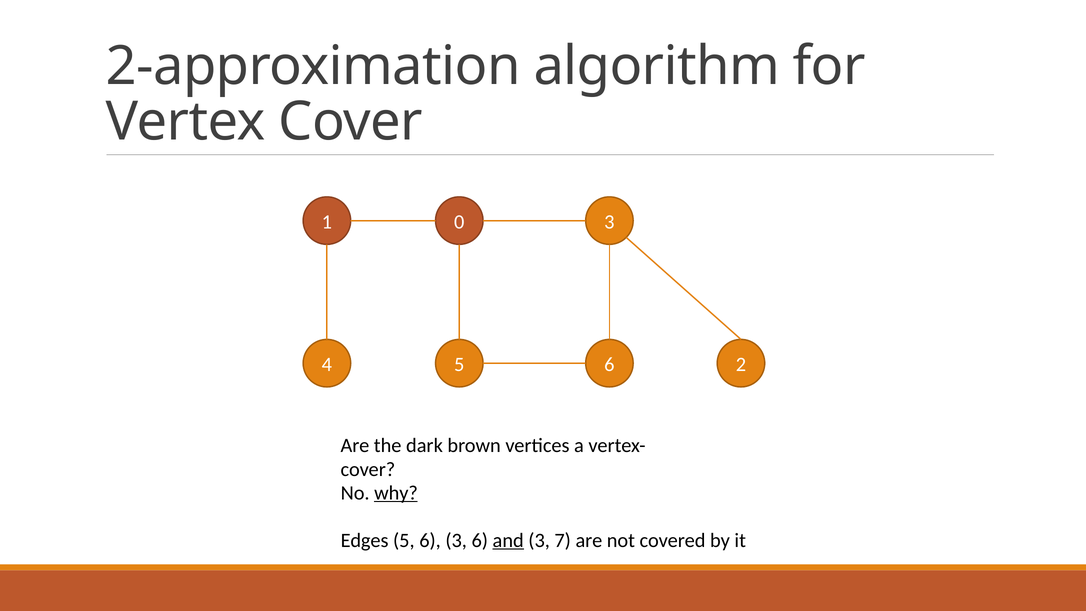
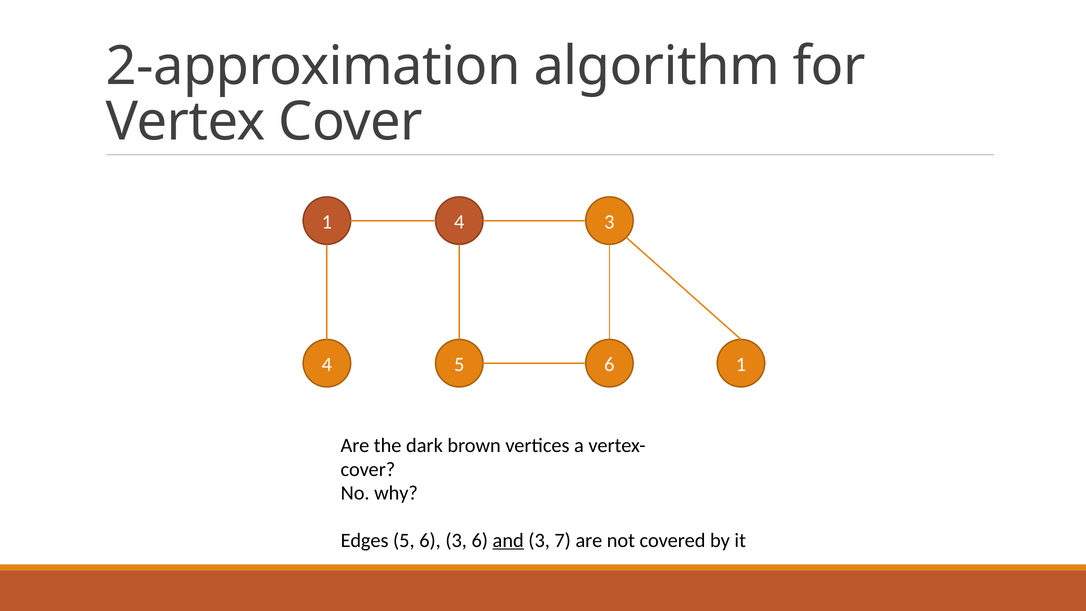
1 0: 0 -> 4 (459, 222)
5 2: 2 -> 1 (741, 364)
why underline: present -> none (396, 493)
